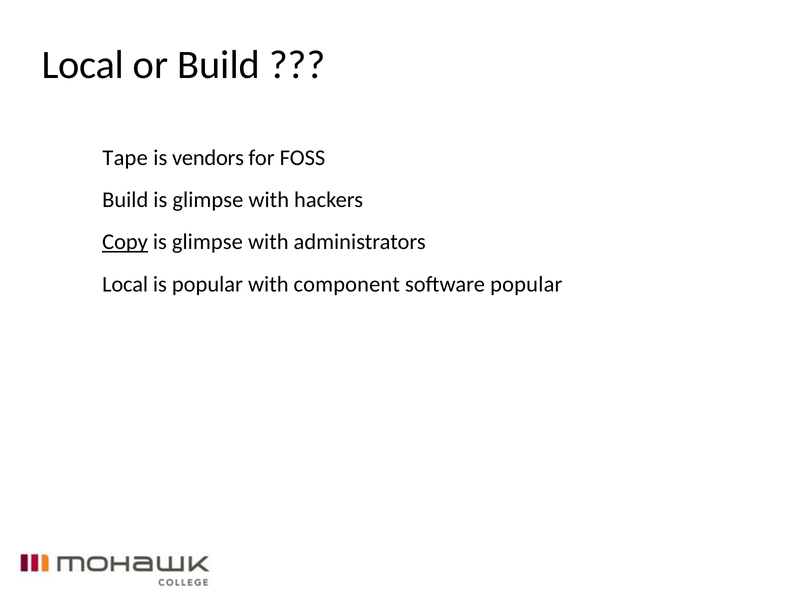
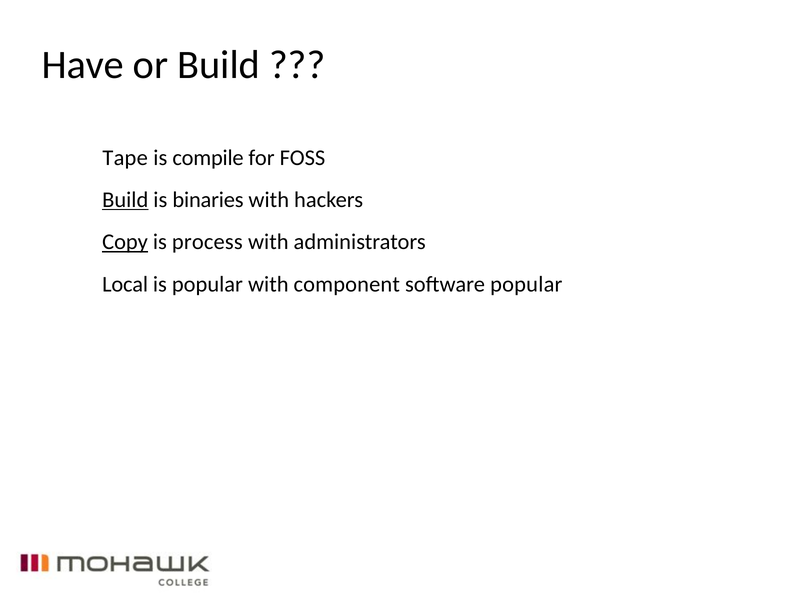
Local: Local -> Have (83, 65)
vendors: vendors -> compile (208, 158)
Build underline: none -> present (125, 200)
glimpse: glimpse -> binaries (208, 200)
glimpse: glimpse -> process (207, 242)
